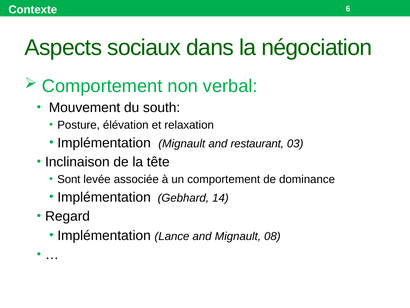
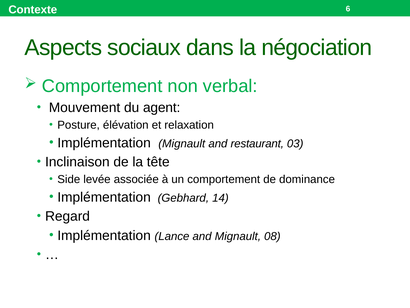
south: south -> agent (162, 108)
Sont: Sont -> Side (69, 179)
